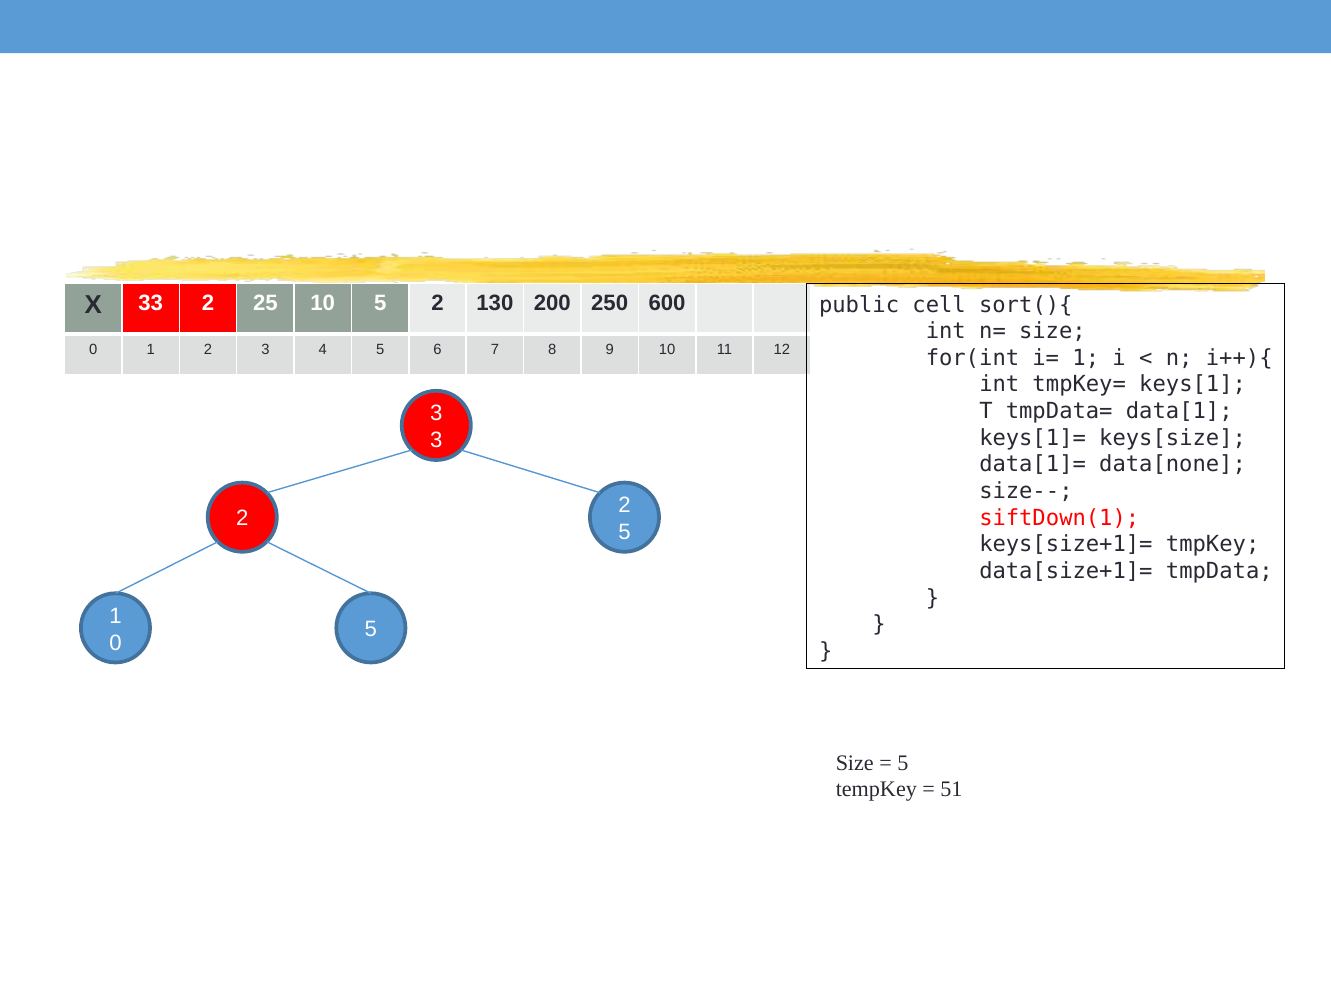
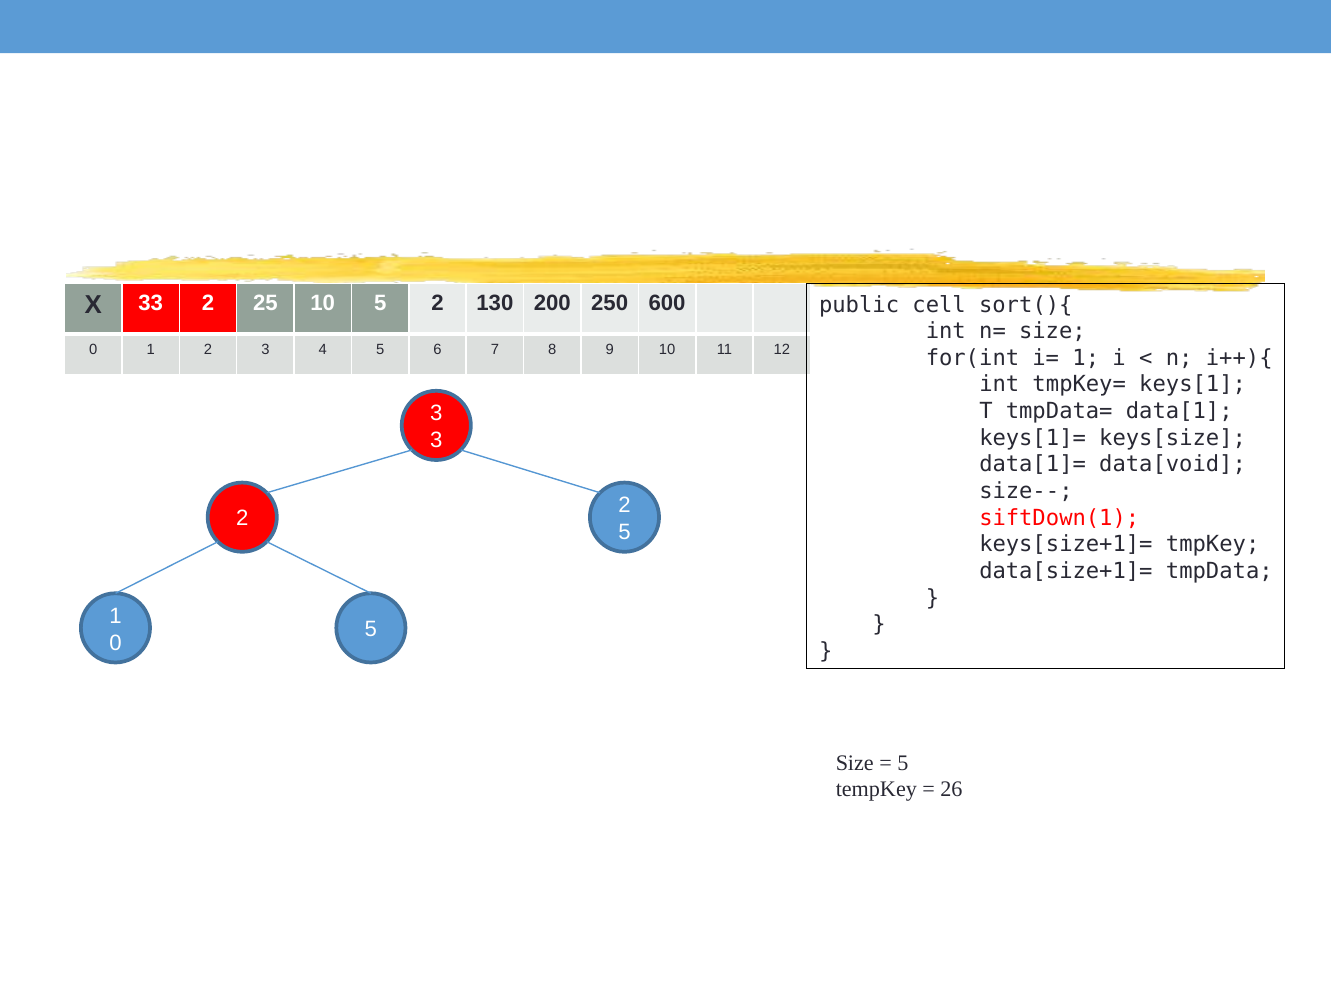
data[none: data[none -> data[void (1173, 464)
51: 51 -> 26 (951, 789)
